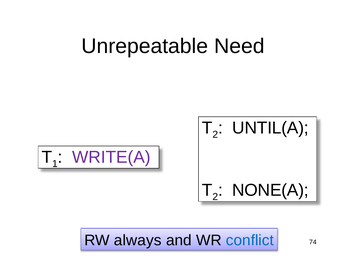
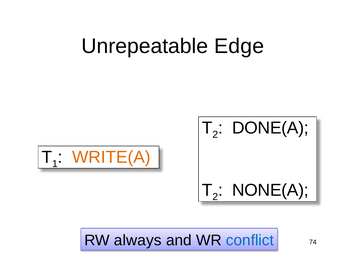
Need: Need -> Edge (239, 46)
UNTIL(A: UNTIL(A -> DONE(A (270, 128)
WRITE(A colour: purple -> orange (111, 157)
